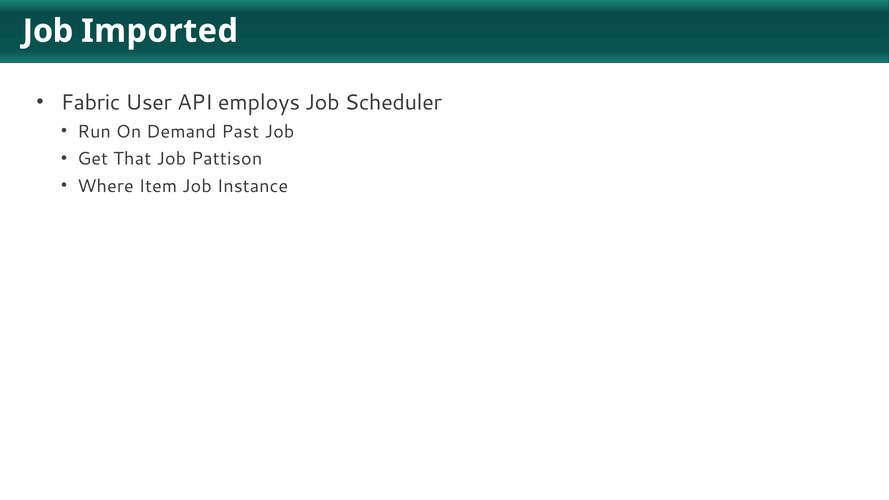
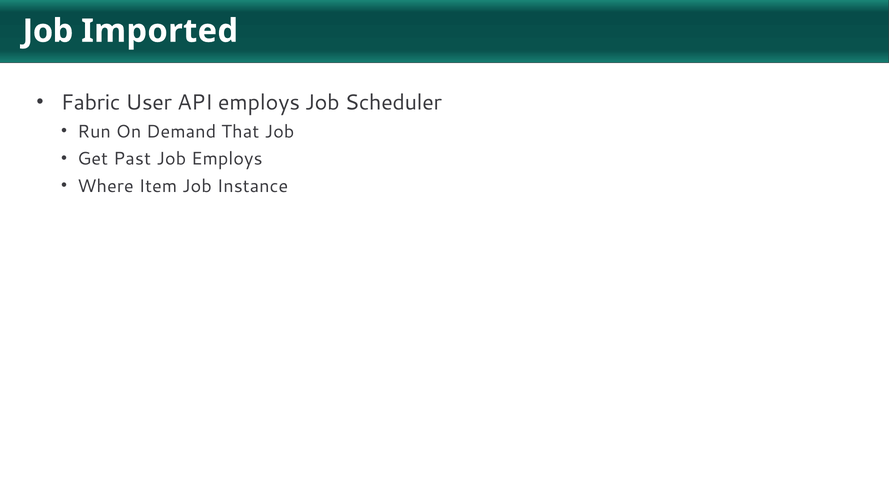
Past: Past -> That (240, 132)
That: That -> Past (132, 159)
Job Pattison: Pattison -> Employs (227, 159)
